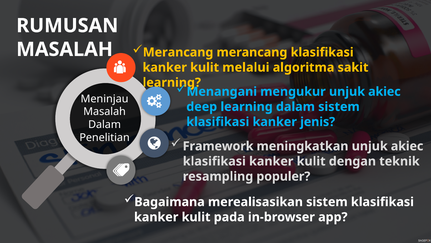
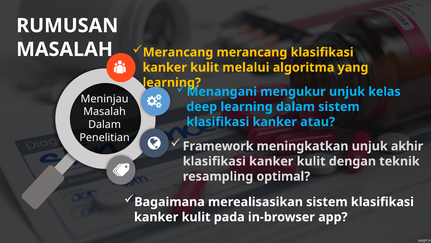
sakit: sakit -> yang (353, 67)
mengukur unjuk akiec: akiec -> kelas (384, 91)
jenis: jenis -> atau (318, 122)
meningkatkan unjuk akiec: akiec -> akhir (407, 146)
populer: populer -> optimal (283, 176)
